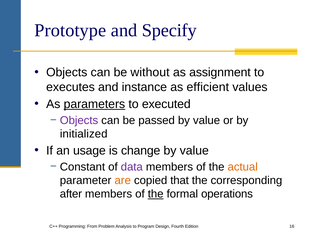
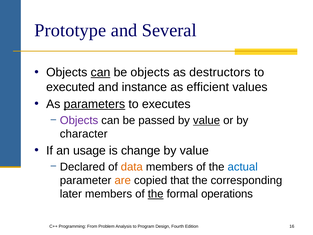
Specify: Specify -> Several (169, 30)
can underline: none -> present (100, 72)
be without: without -> objects (150, 72)
assignment: assignment -> destructors (220, 72)
executes: executes -> executed (71, 87)
executed: executed -> executes (166, 104)
value underline: none -> present (207, 120)
initialized: initialized -> character (84, 134)
Constant: Constant -> Declared (82, 167)
data colour: purple -> orange (132, 167)
actual colour: orange -> blue (243, 167)
after: after -> later (71, 194)
